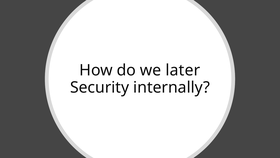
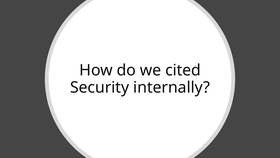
later: later -> cited (183, 70)
